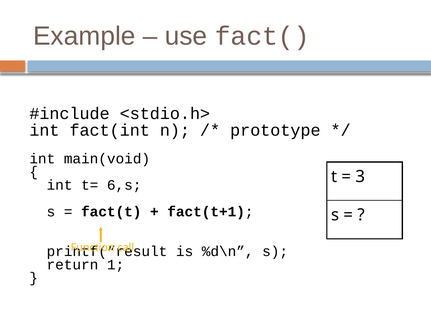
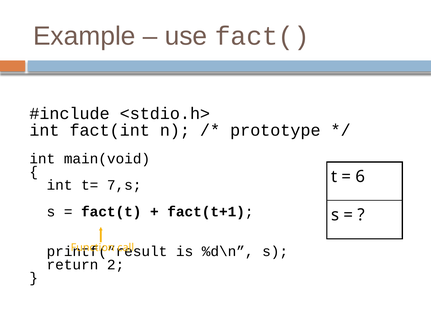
3: 3 -> 6 (360, 176)
6,s: 6,s -> 7,s (124, 185)
1: 1 -> 2 (116, 264)
